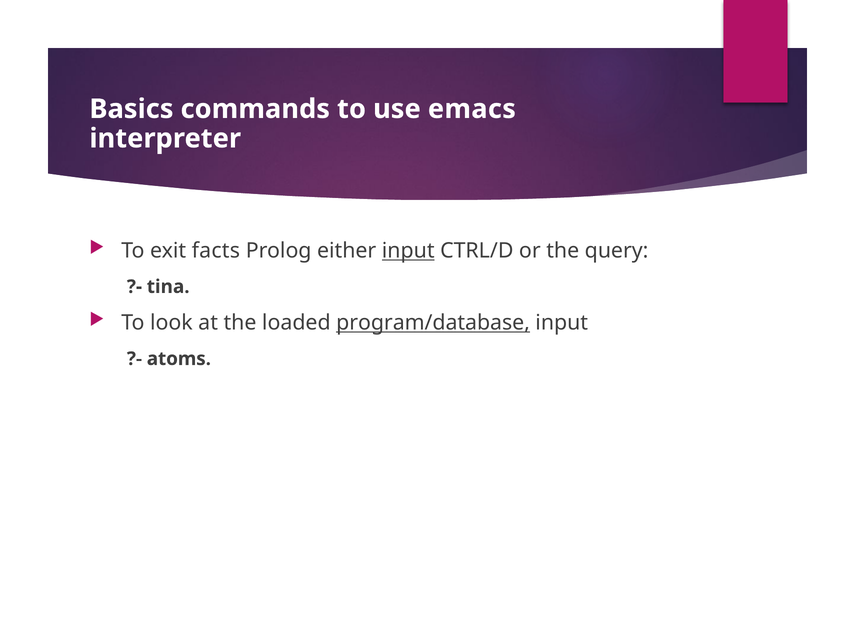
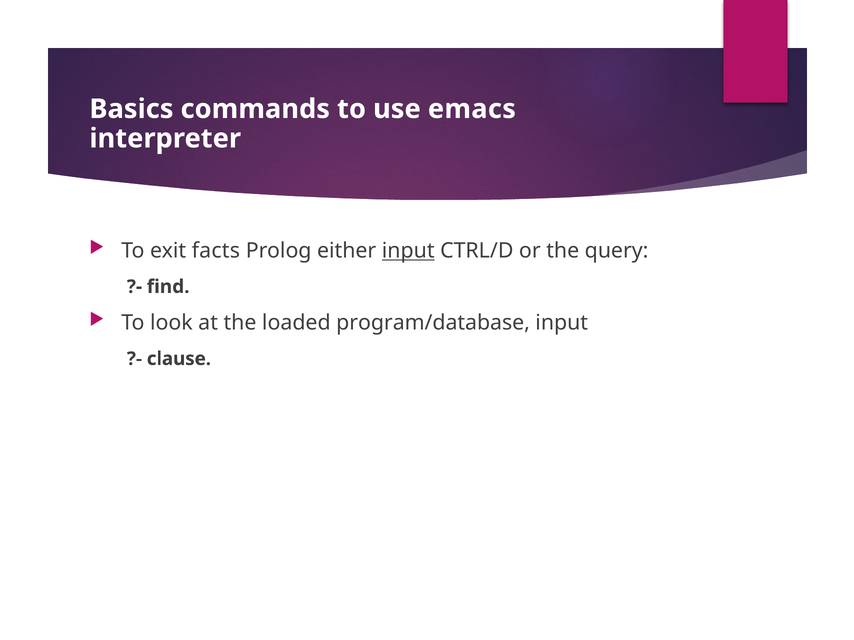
tina: tina -> find (168, 287)
program/database underline: present -> none (433, 323)
atoms: atoms -> clause (179, 359)
